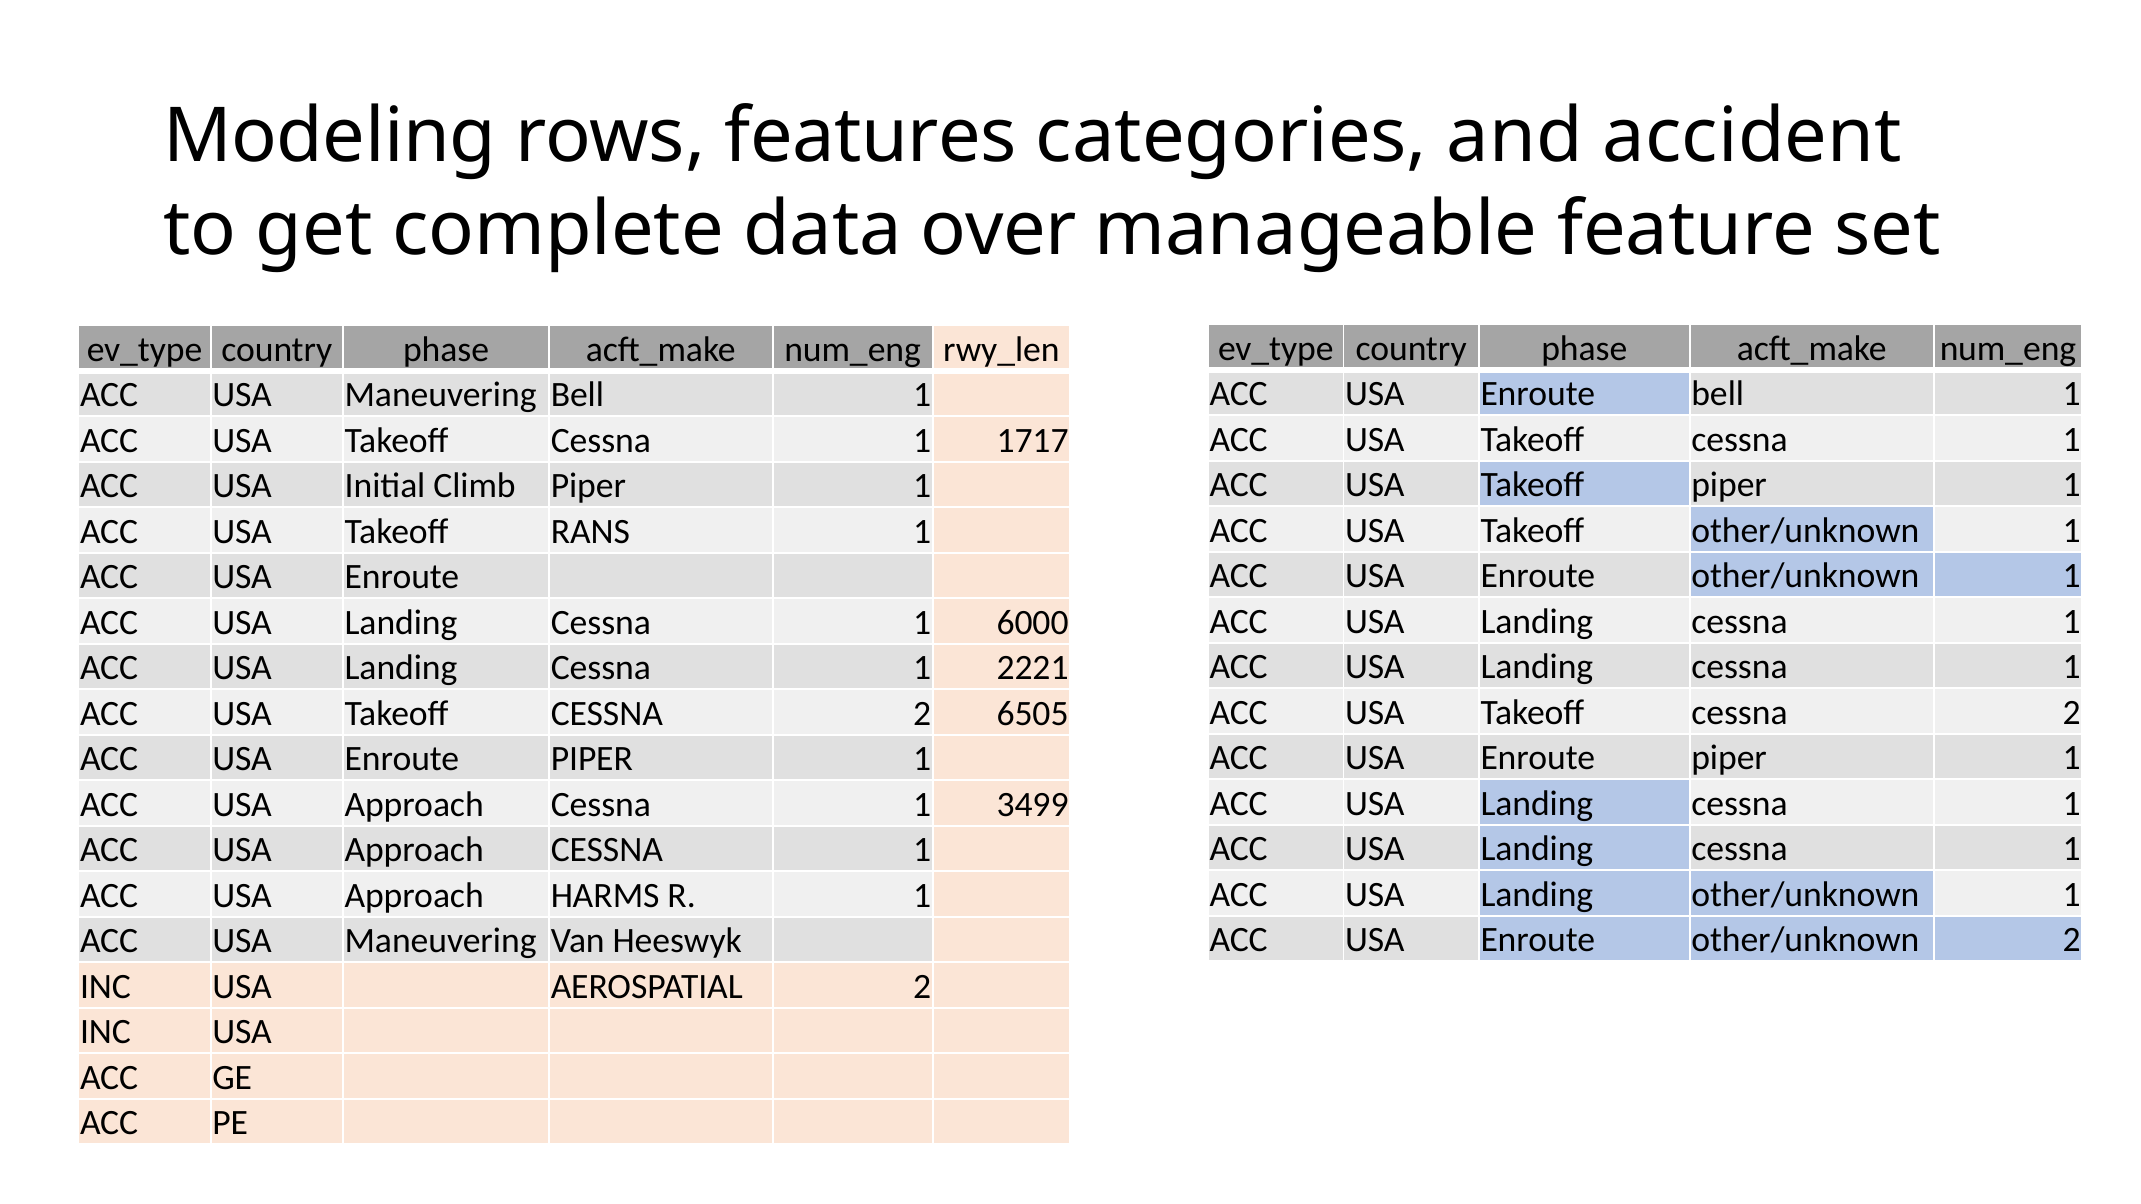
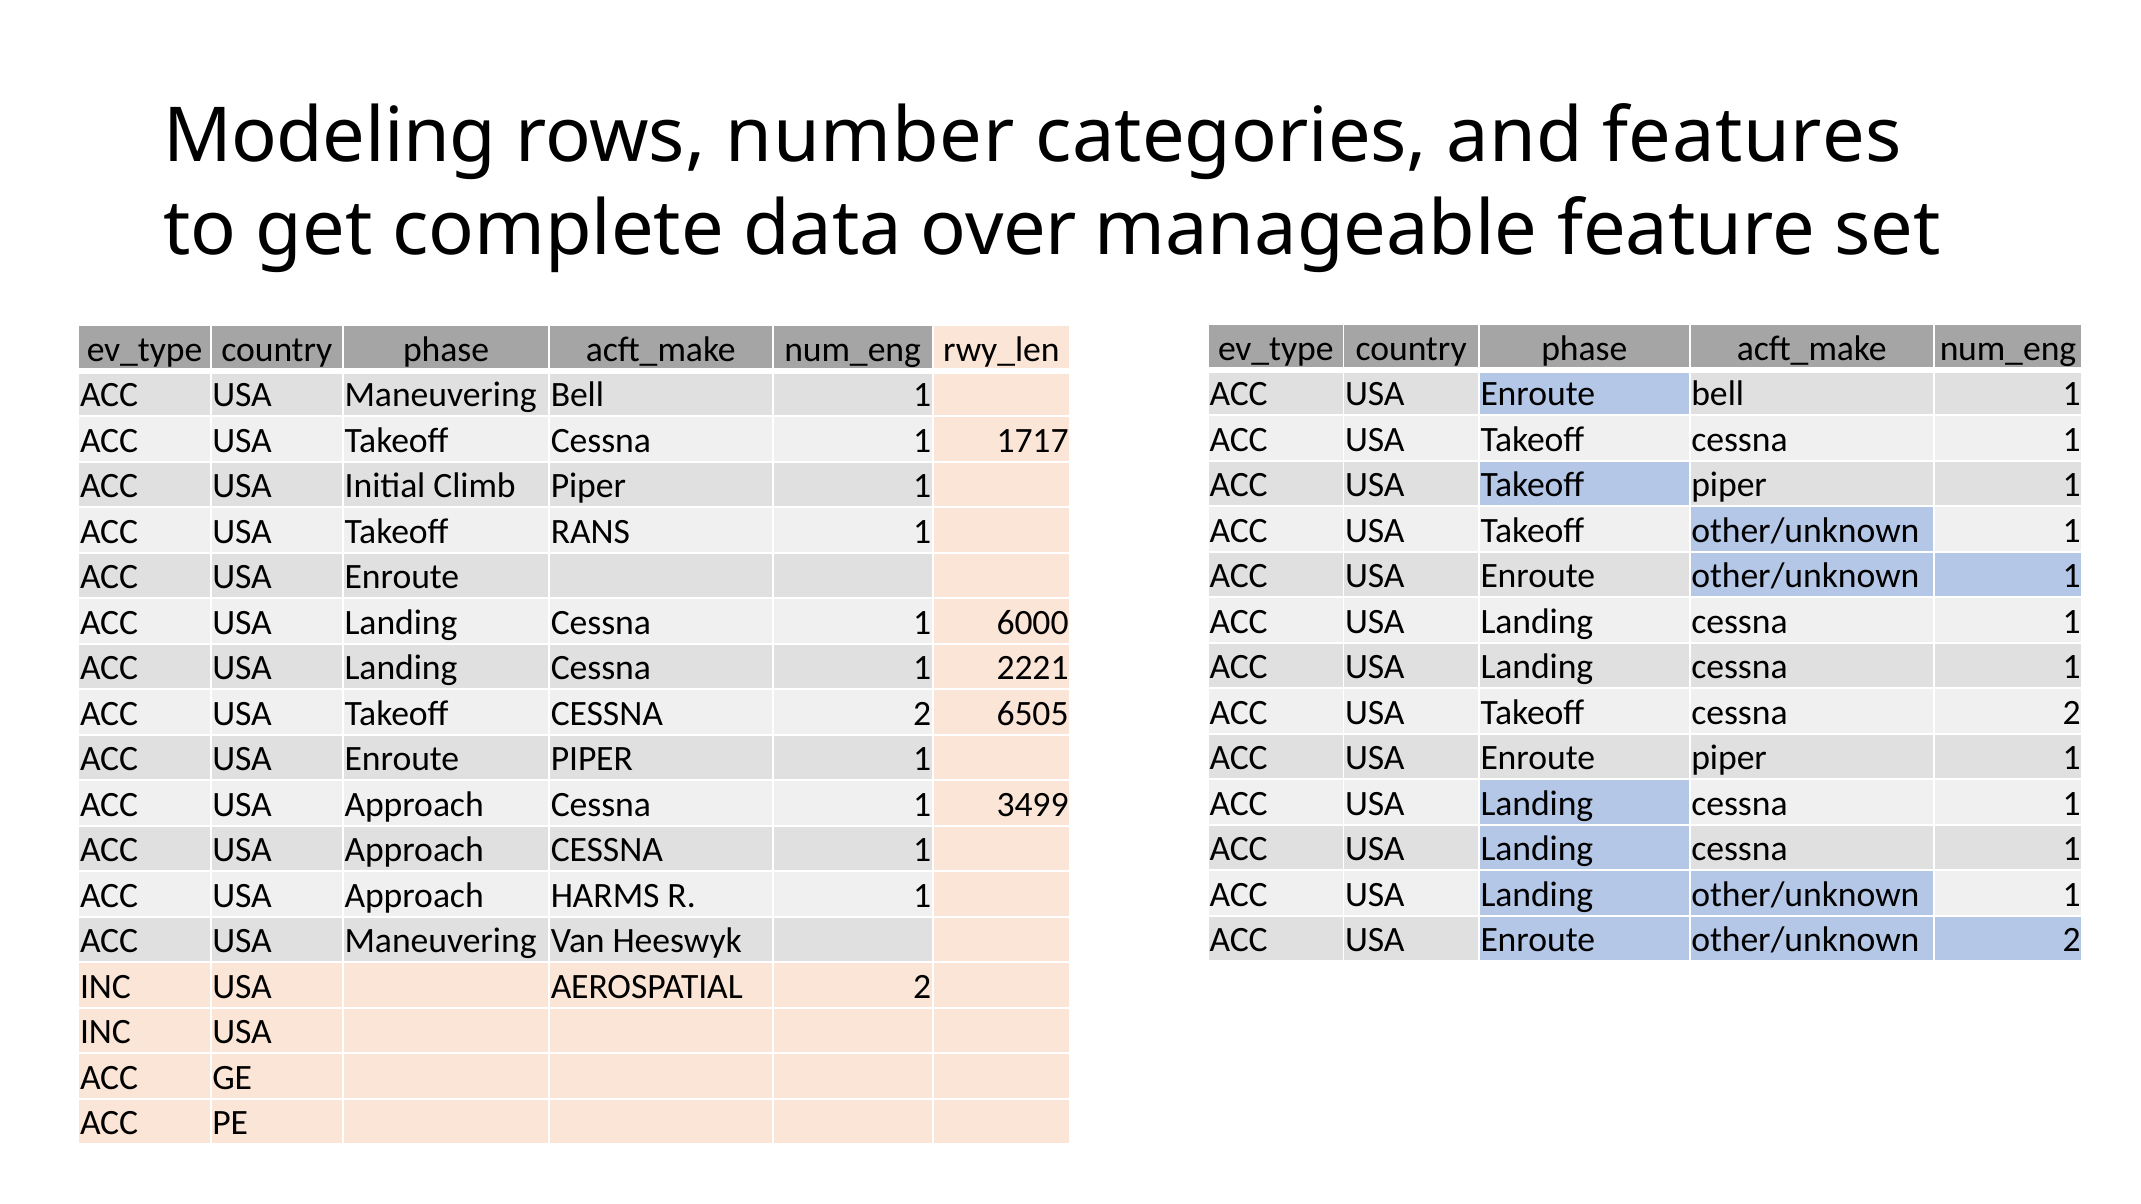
features: features -> number (870, 137)
accident: accident -> features (1752, 137)
